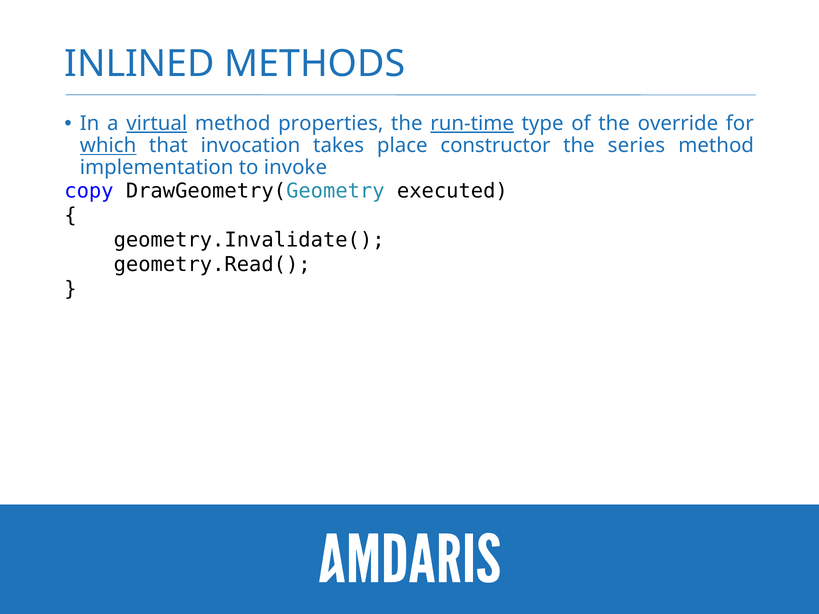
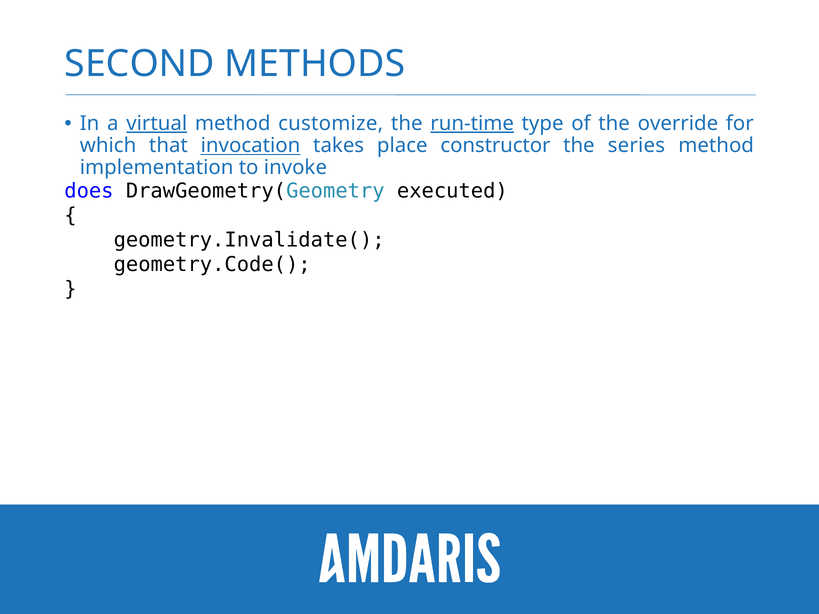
INLINED: INLINED -> SECOND (140, 64)
properties: properties -> customize (331, 124)
which underline: present -> none (108, 146)
invocation underline: none -> present (251, 146)
copy: copy -> does (89, 191)
geometry.Read(: geometry.Read( -> geometry.Code( (212, 265)
